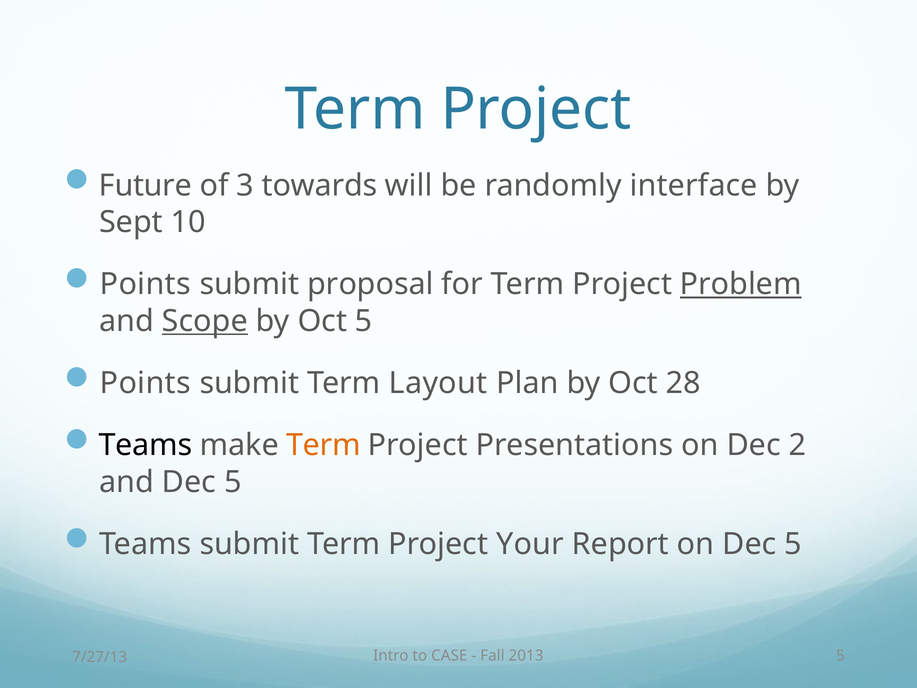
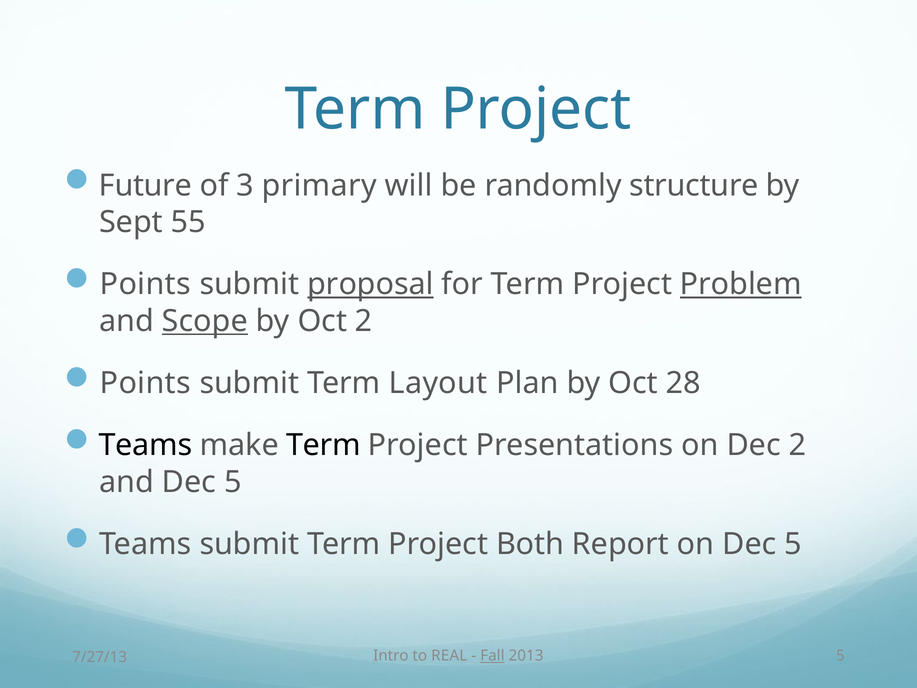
towards: towards -> primary (319, 186)
interface: interface -> structure (694, 186)
10: 10 -> 55 (188, 222)
proposal underline: none -> present (370, 284)
Oct 5: 5 -> 2 (364, 321)
Term colour: orange -> black (323, 445)
Your: Your -> Both (530, 544)
CASE: CASE -> REAL (449, 656)
Fall underline: none -> present (492, 656)
